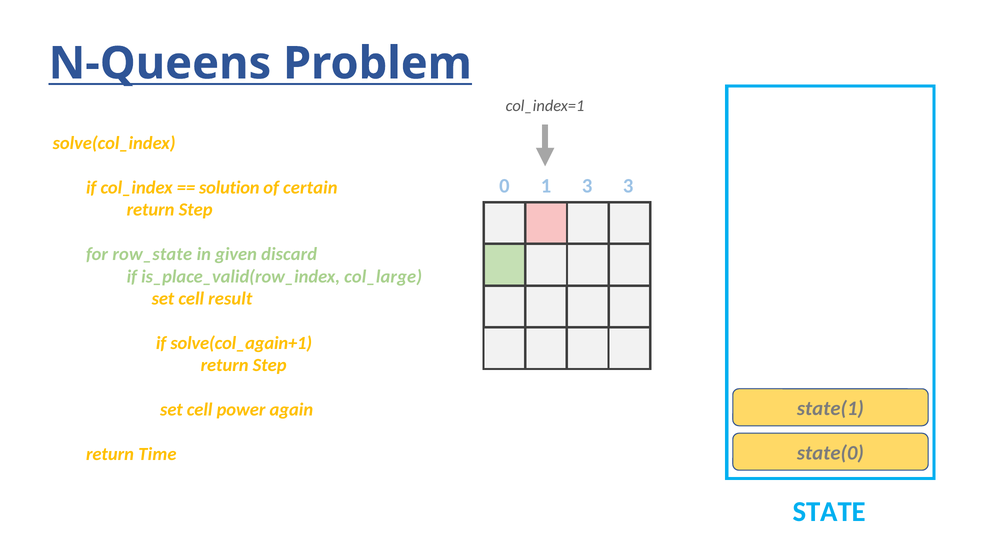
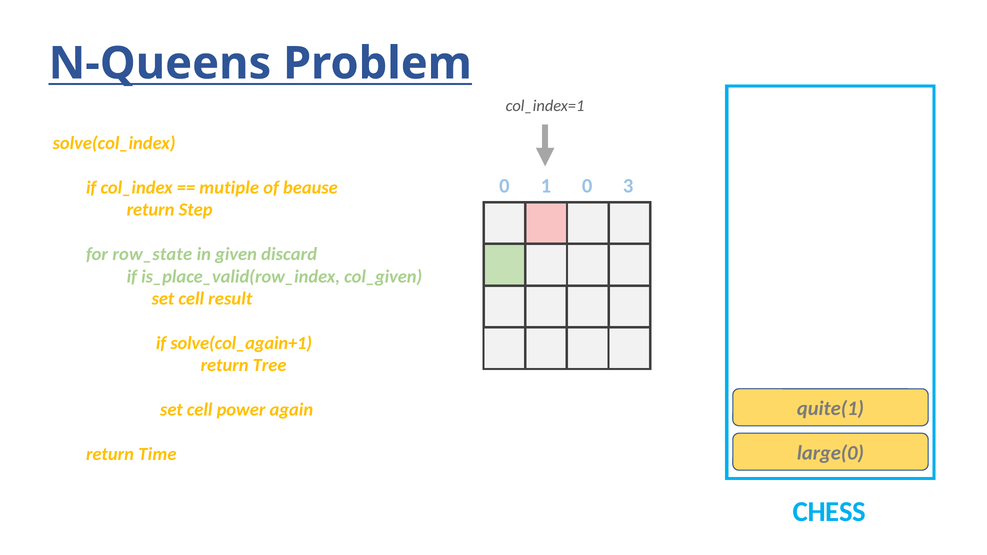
1 3: 3 -> 0 (587, 186)
solution: solution -> mutiple (229, 188)
certain: certain -> beause (310, 188)
col_large: col_large -> col_given (383, 277)
Step: Step -> Tree (270, 365)
state(1: state(1 -> quite(1 (830, 409)
state(0: state(0 -> large(0 (830, 453)
STATE: STATE -> CHESS (829, 512)
